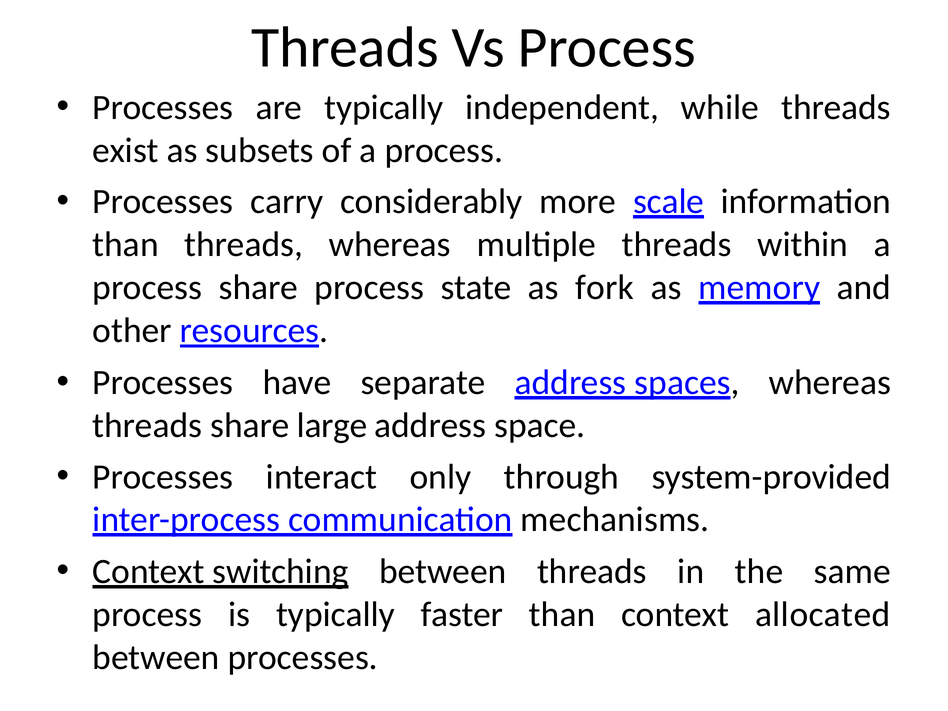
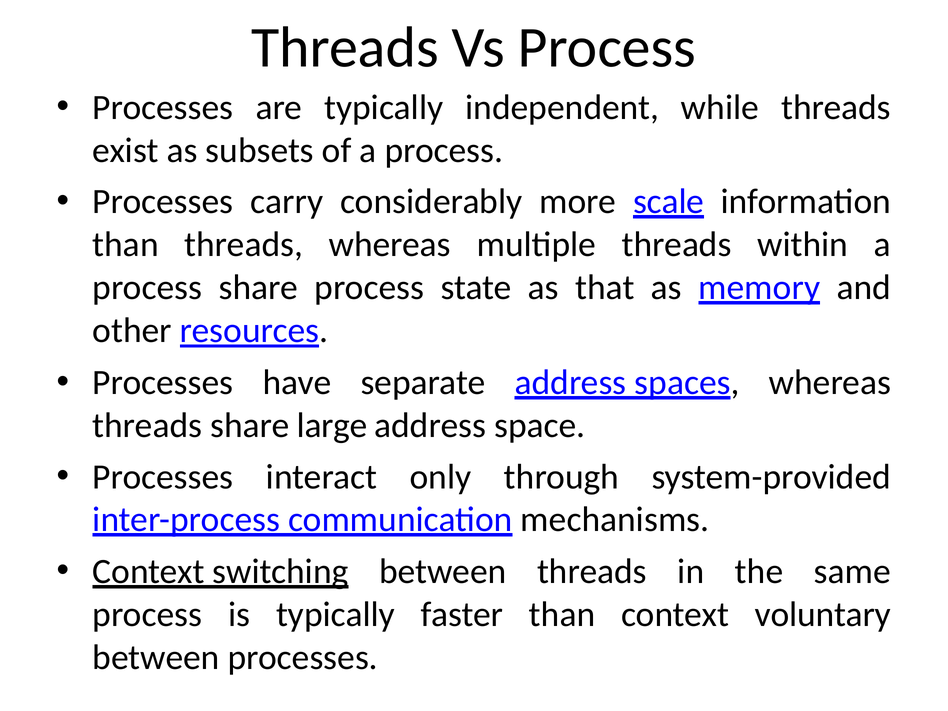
fork: fork -> that (605, 287)
allocated: allocated -> voluntary (823, 615)
